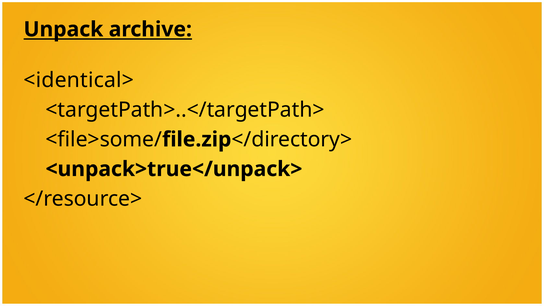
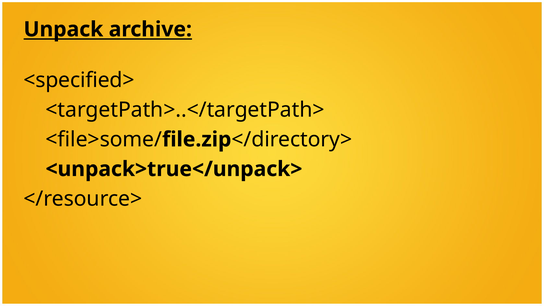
<identical>: <identical> -> <specified> (79, 80)
